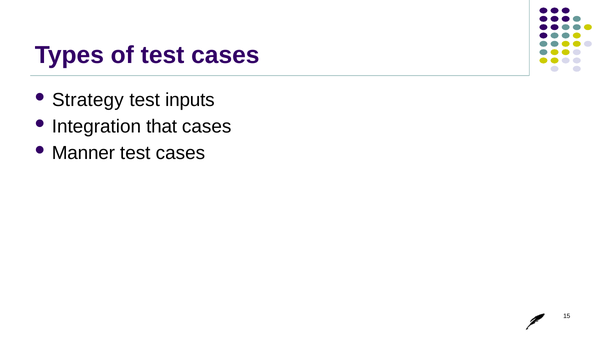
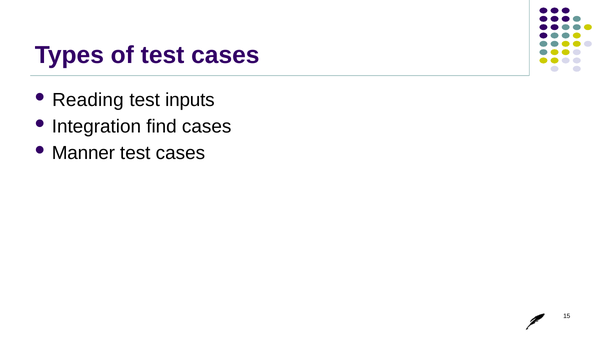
Strategy: Strategy -> Reading (88, 100)
that: that -> find (162, 127)
